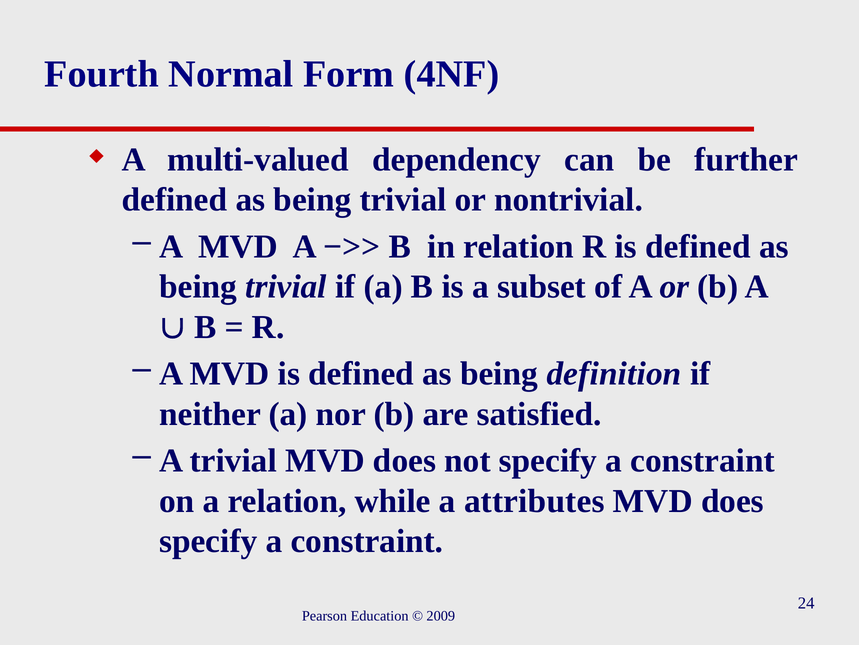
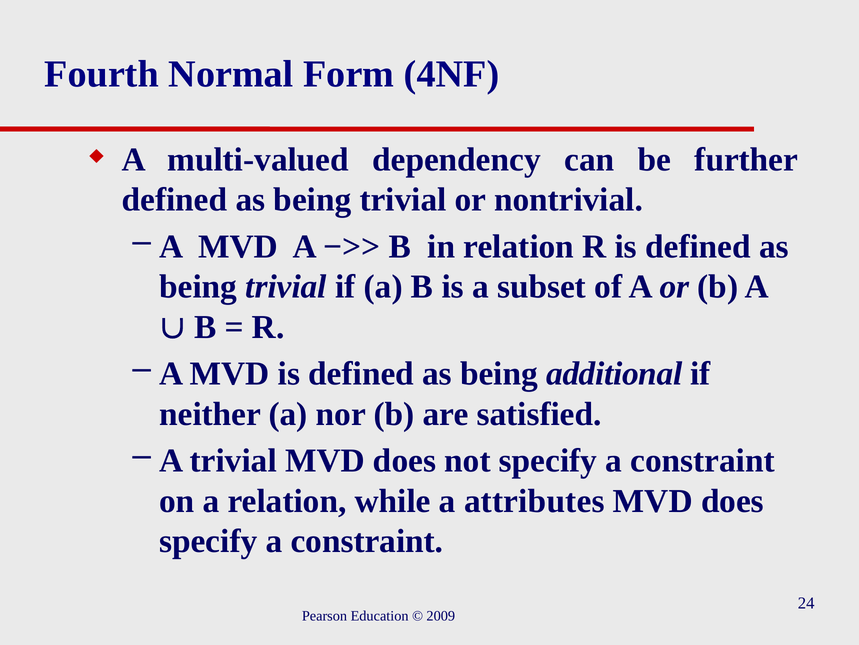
definition: definition -> additional (614, 373)
